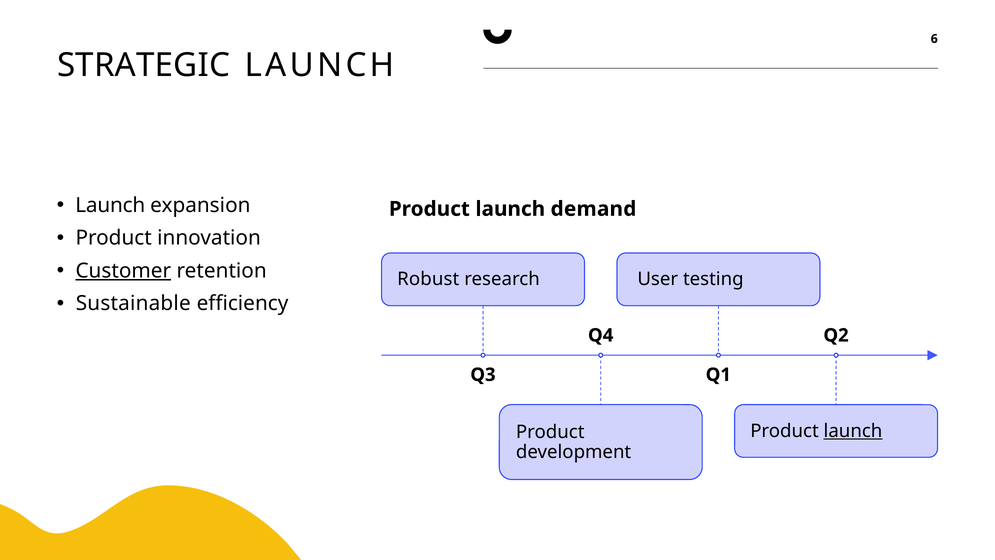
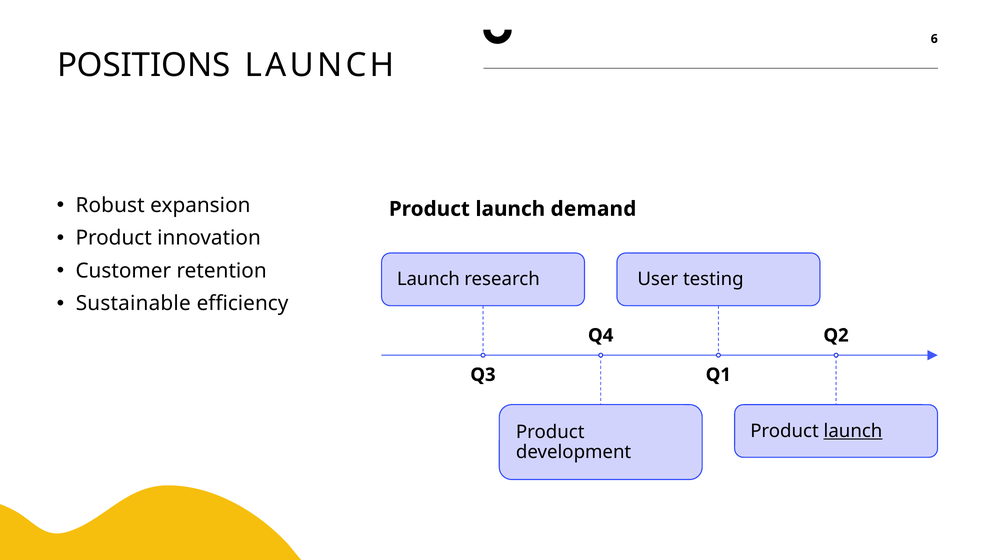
STRATEGIC: STRATEGIC -> POSITIONS (144, 65)
Launch: Launch -> Robust (110, 205)
Customer underline: present -> none (123, 271)
Robust: Robust -> Launch (428, 279)
